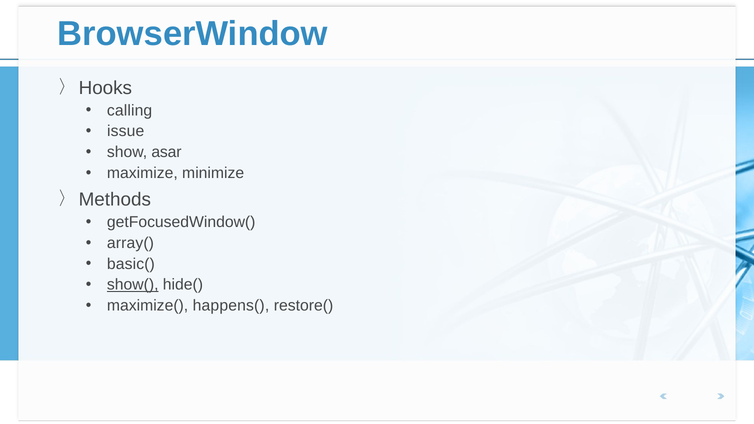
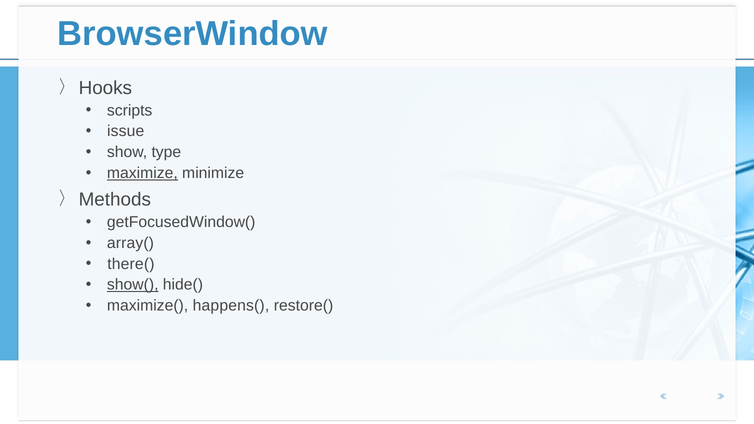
calling: calling -> scripts (130, 110)
asar: asar -> type (166, 152)
maximize underline: none -> present (142, 173)
basic(: basic( -> there( (131, 264)
